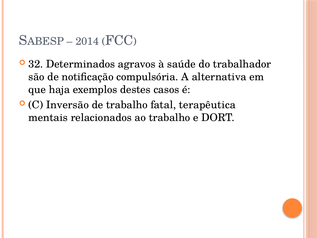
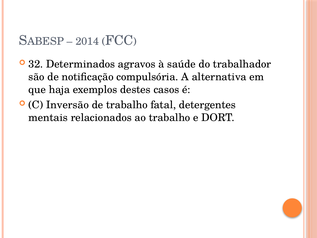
terapêutica: terapêutica -> detergentes (207, 105)
